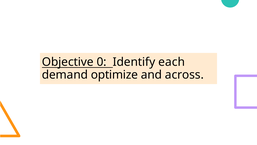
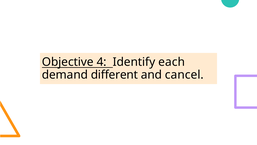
0: 0 -> 4 (102, 62)
optimize: optimize -> different (114, 75)
across: across -> cancel (184, 75)
